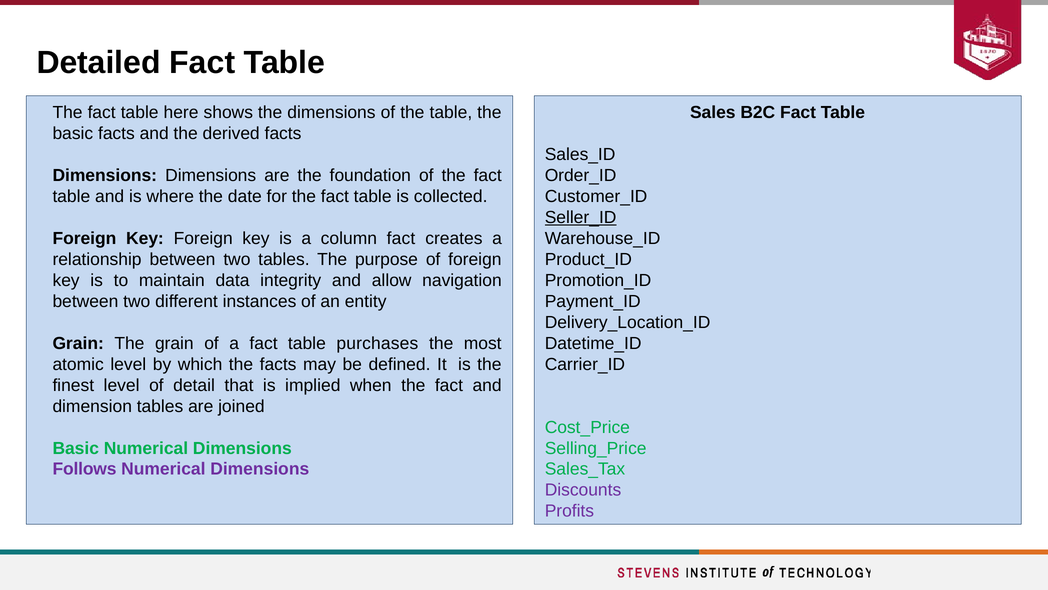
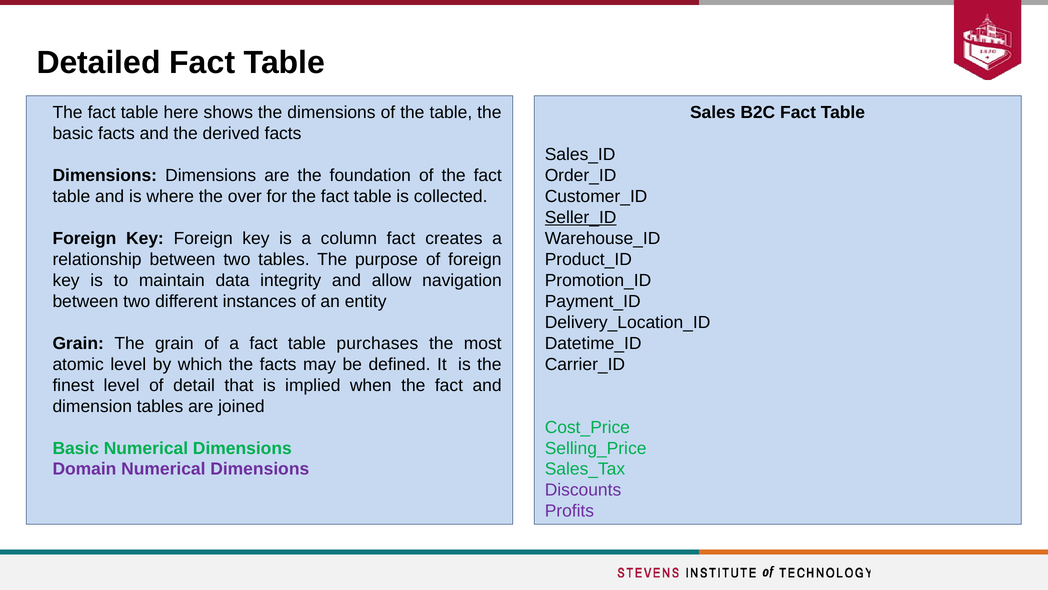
date: date -> over (245, 196)
Follows: Follows -> Domain (84, 469)
